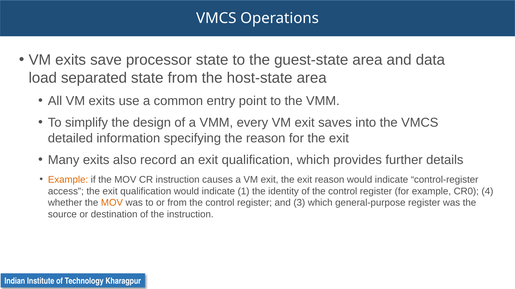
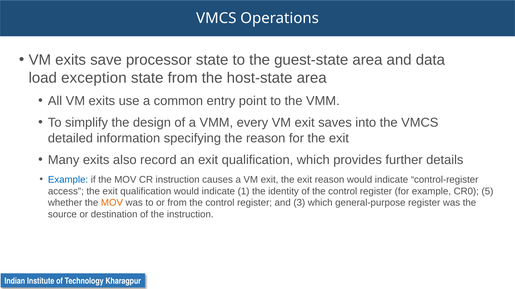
separated: separated -> exception (94, 78)
Example colour: orange -> blue (68, 180)
4: 4 -> 5 (487, 192)
